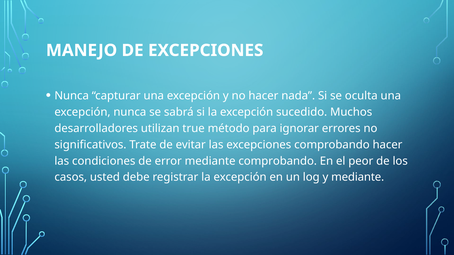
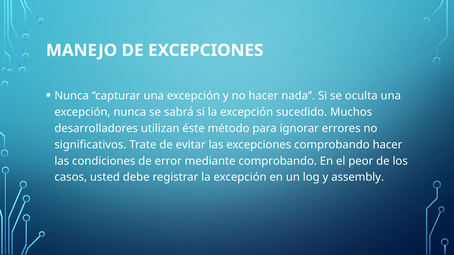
true: true -> éste (194, 128)
y mediante: mediante -> assembly (358, 178)
